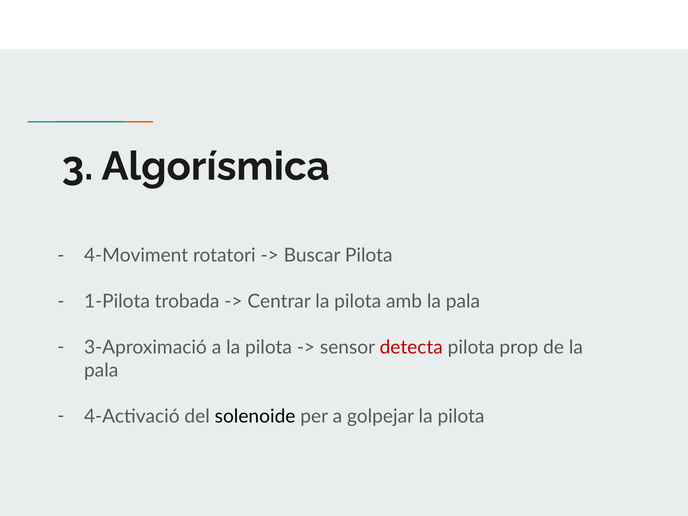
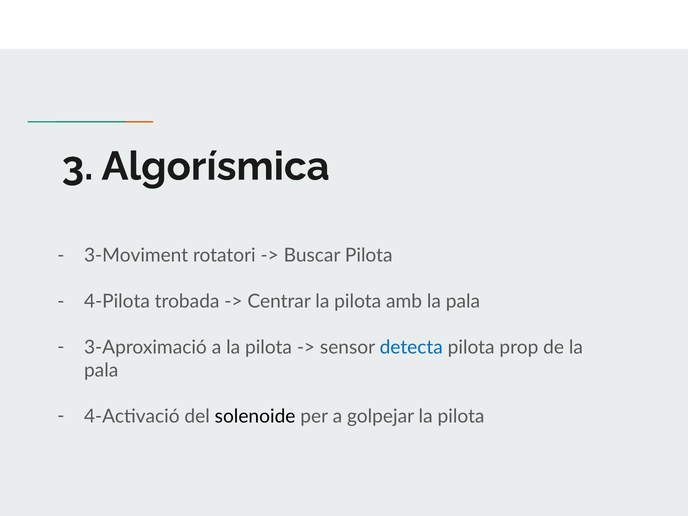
4-Moviment: 4-Moviment -> 3-Moviment (136, 255)
1-Pilota: 1-Pilota -> 4-Pilota (117, 301)
detecta colour: red -> blue (411, 347)
